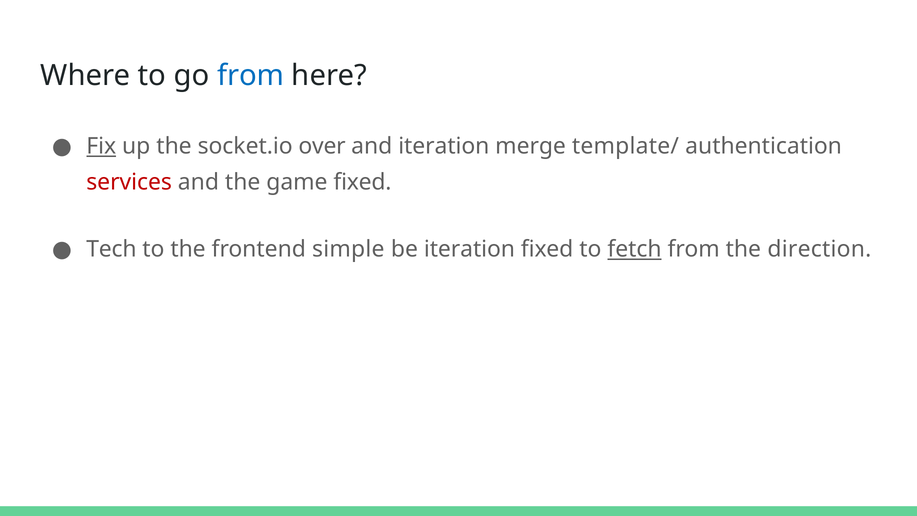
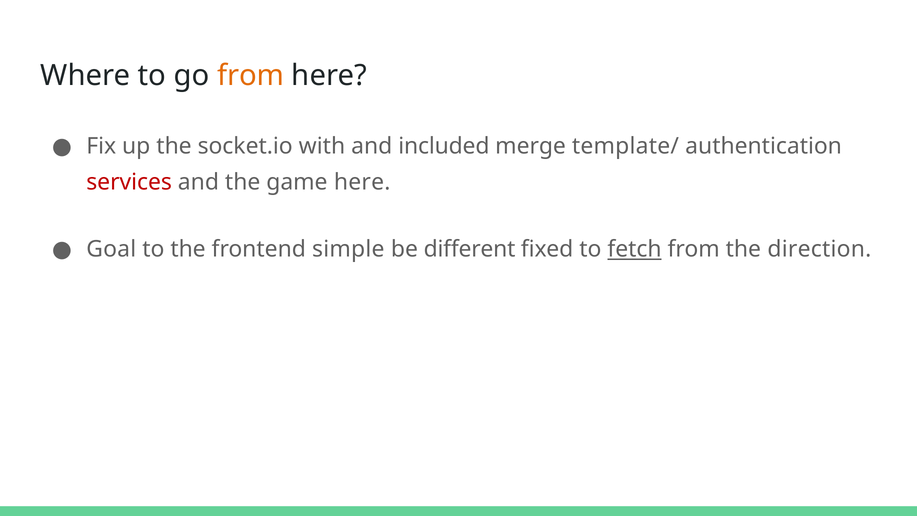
from colour: blue -> orange (251, 75)
Fix underline: present -> none (101, 146)
over: over -> with (322, 146)
and iteration: iteration -> included (444, 146)
game fixed: fixed -> here (362, 182)
Tech: Tech -> Goal (111, 249)
be iteration: iteration -> different (470, 249)
